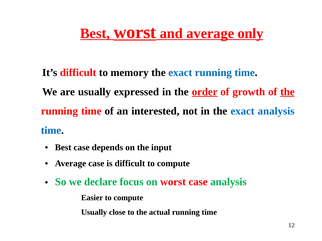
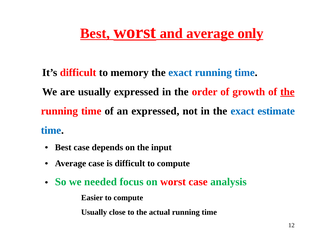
order underline: present -> none (205, 92)
an interested: interested -> expressed (155, 111)
exact analysis: analysis -> estimate (276, 111)
declare: declare -> needed (101, 182)
